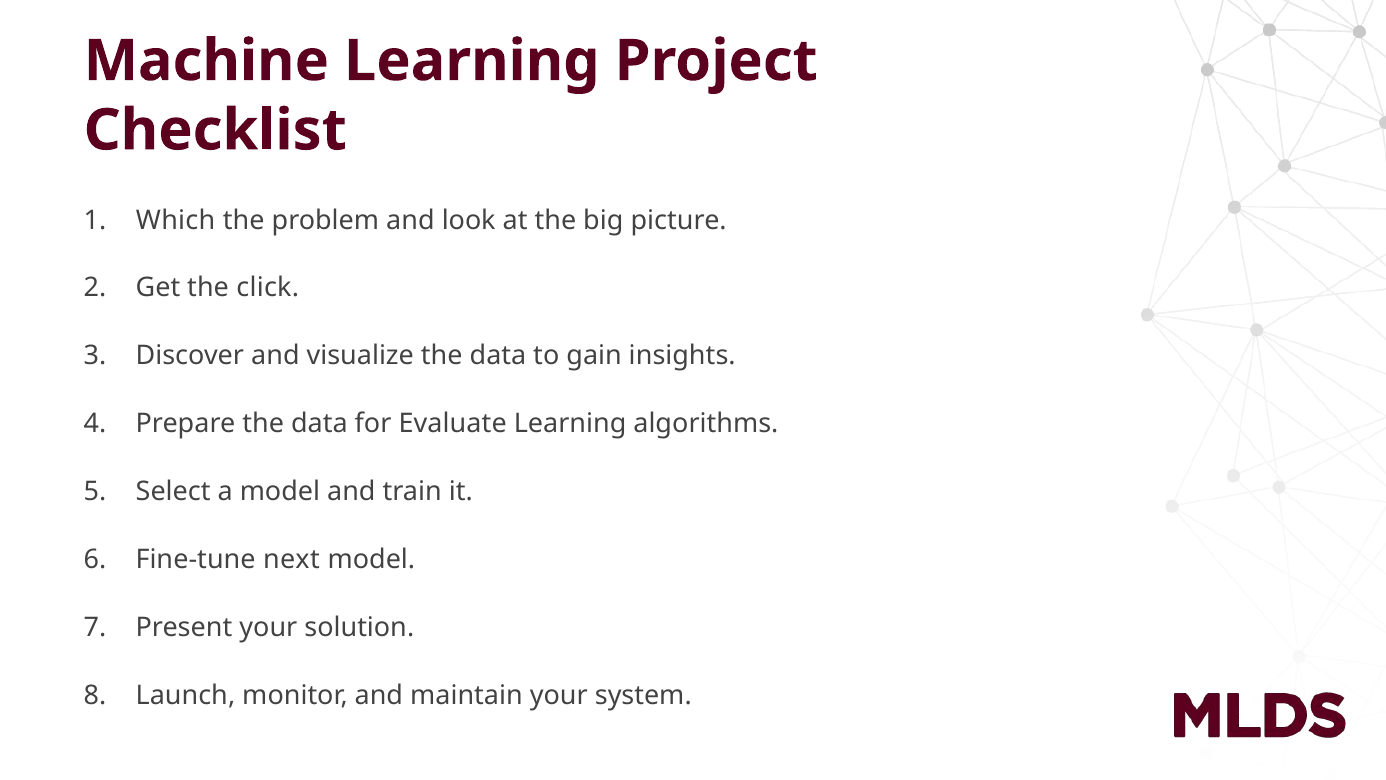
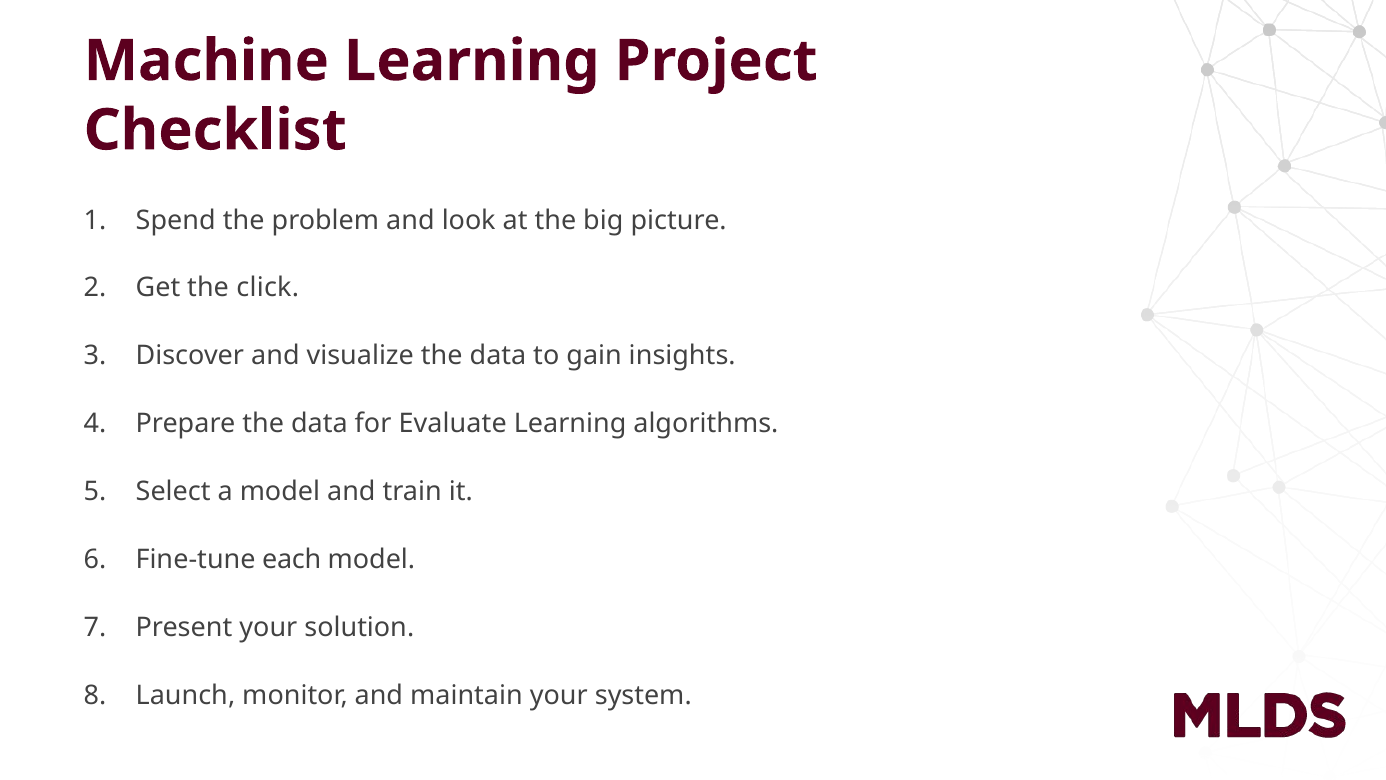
Which: Which -> Spend (176, 220)
next: next -> each (292, 560)
